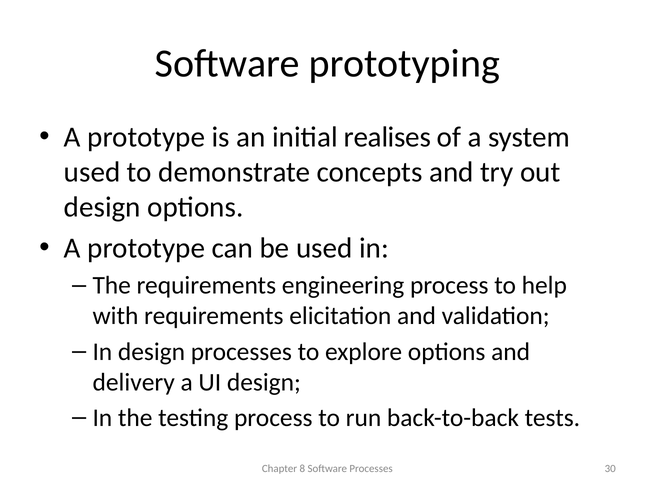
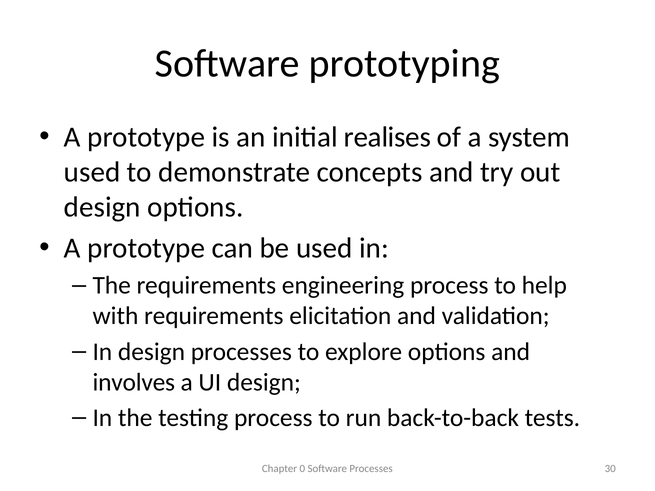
delivery: delivery -> involves (134, 382)
8: 8 -> 0 (302, 469)
